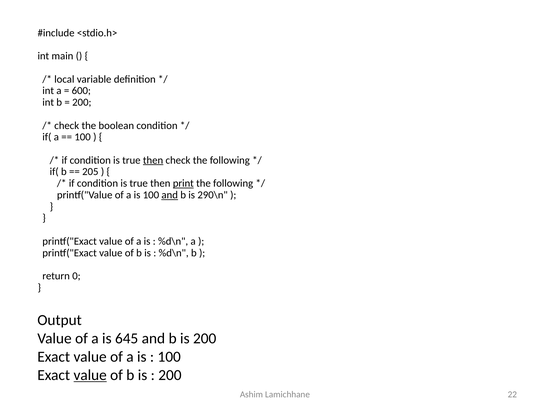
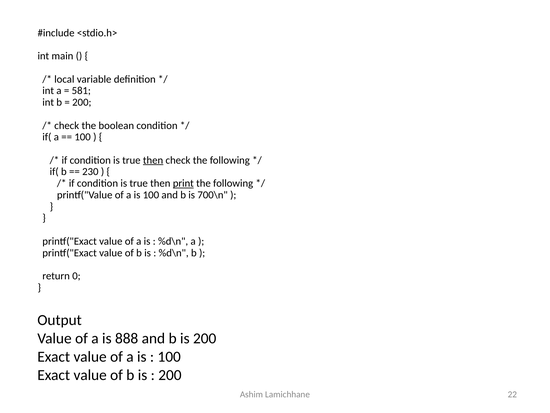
600: 600 -> 581 (81, 91)
205: 205 -> 230 (90, 172)
and underline: present -> none (170, 195)
290\n: 290\n -> 700\n (213, 195)
645: 645 -> 888 (127, 338)
value underline: present -> none (90, 375)
